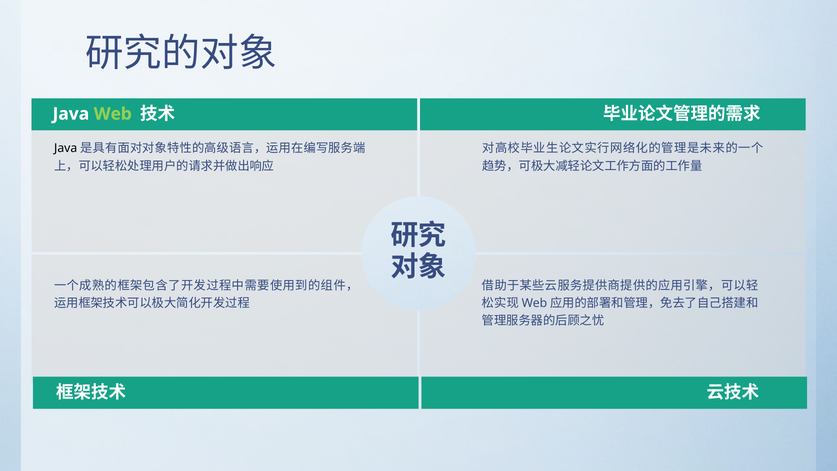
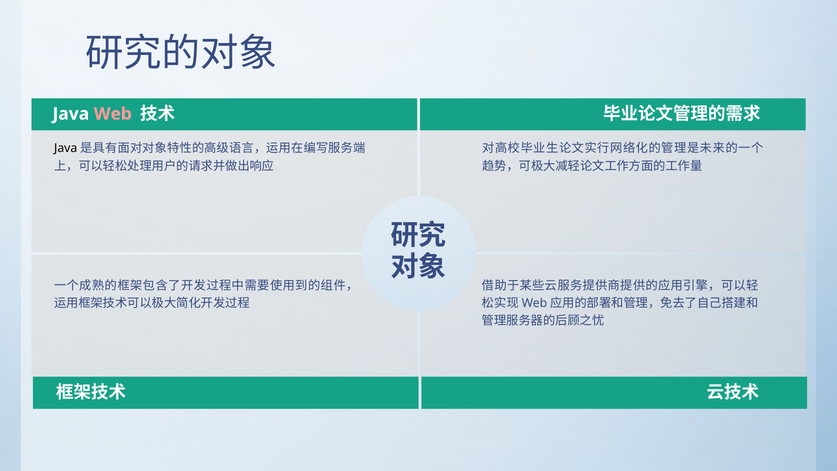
Web colour: light green -> pink (113, 114)
